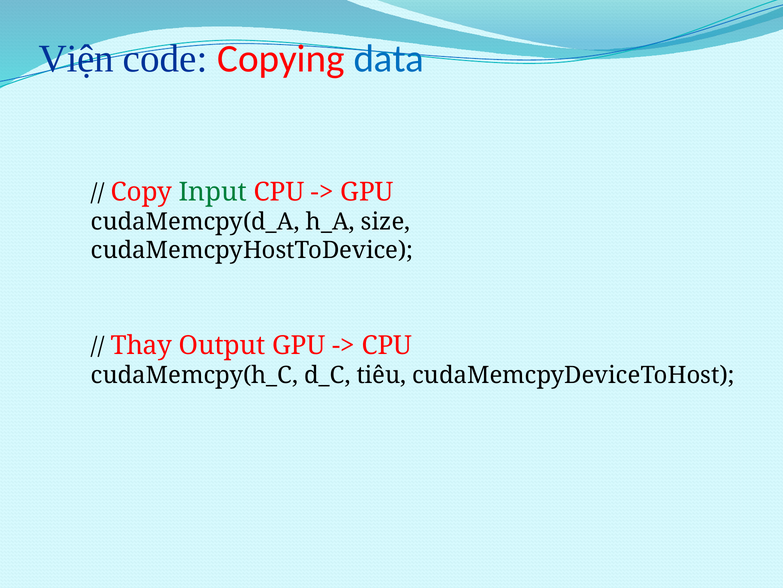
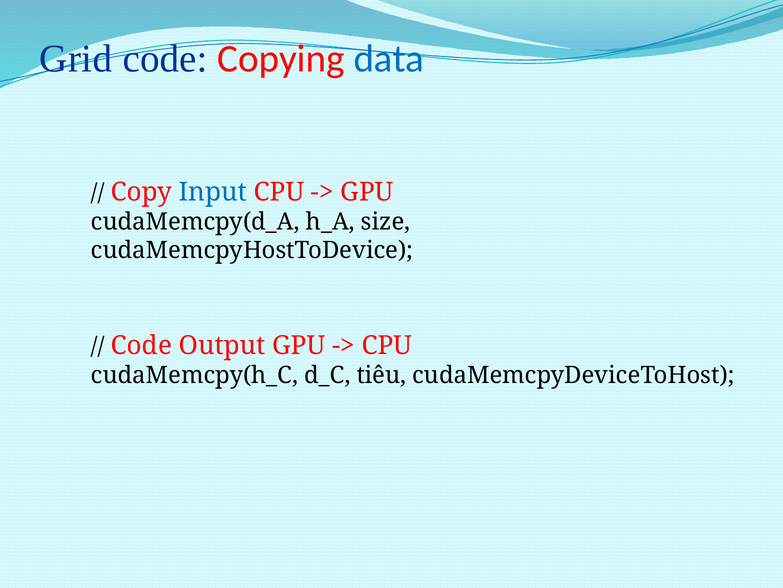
Viện: Viện -> Grid (76, 59)
Input colour: green -> blue (213, 192)
Thay: Thay -> Code (141, 345)
